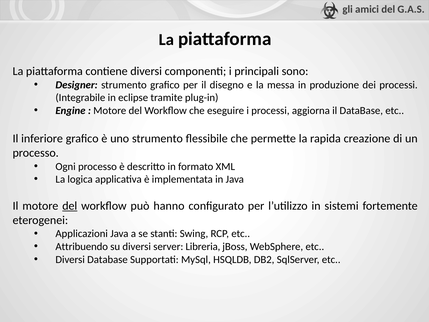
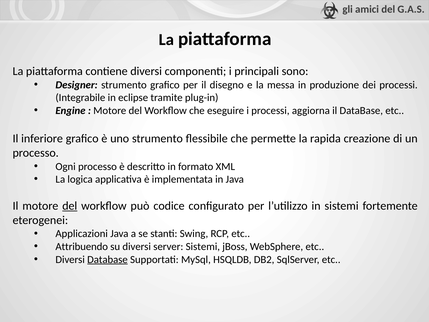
hanno: hanno -> codice (169, 206)
server Libreria: Libreria -> Sistemi (203, 246)
Database underline: none -> present (107, 259)
